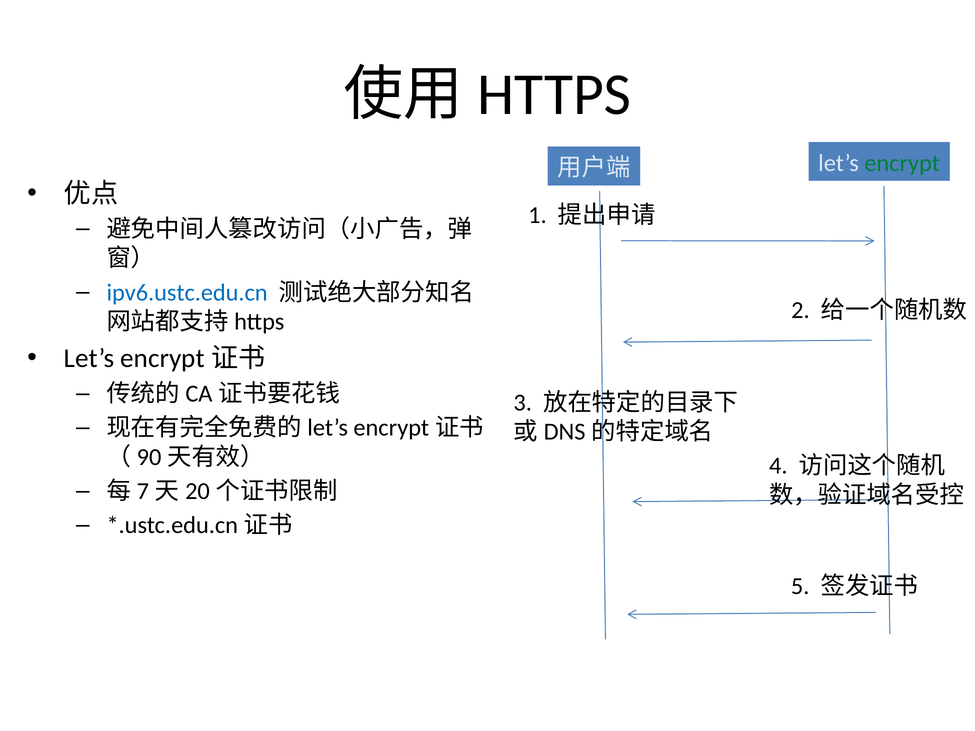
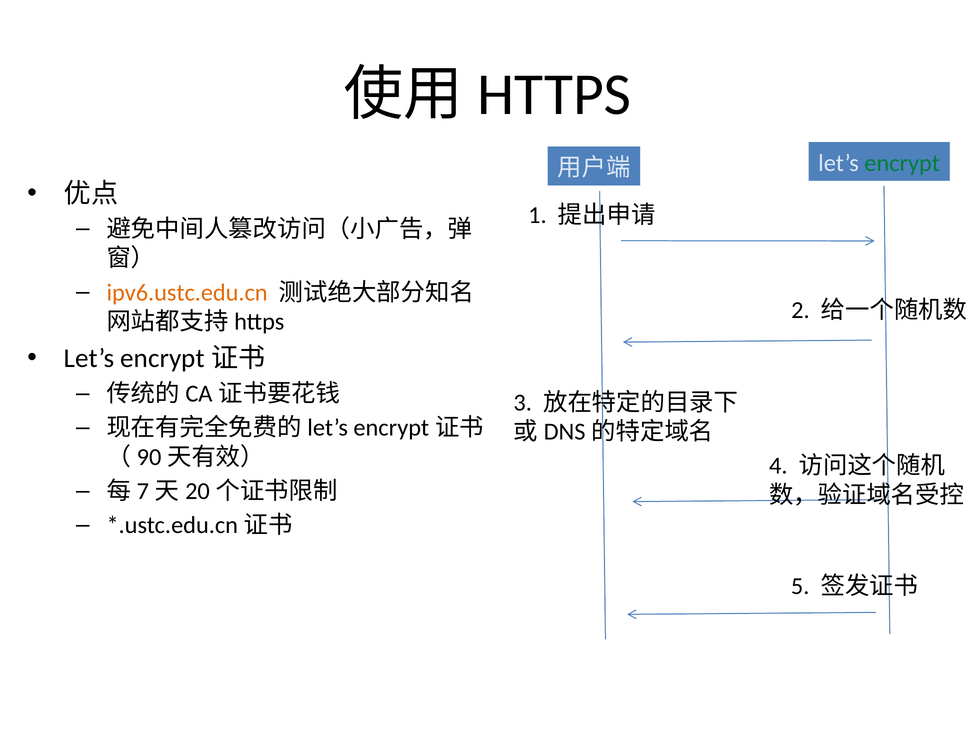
ipv6.ustc.edu.cn colour: blue -> orange (187, 293)
